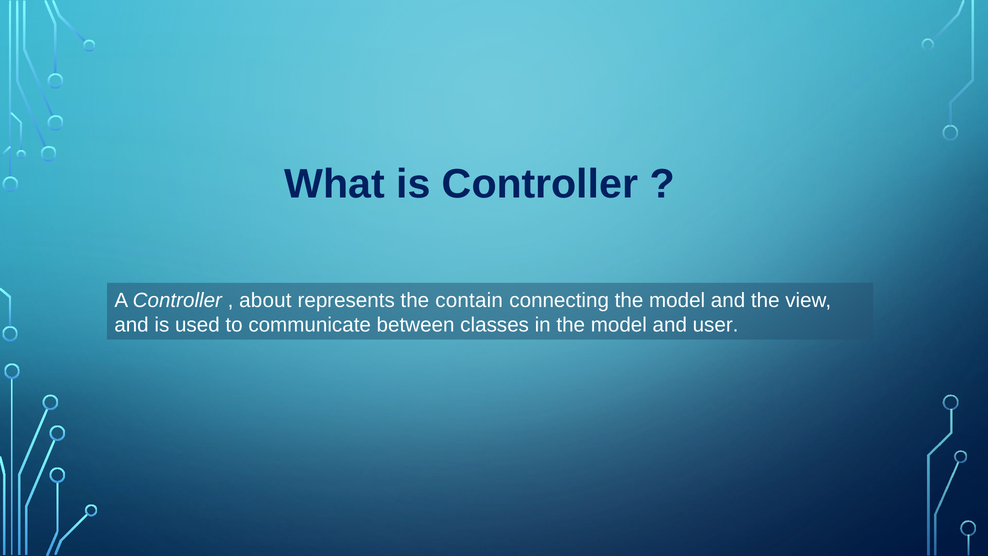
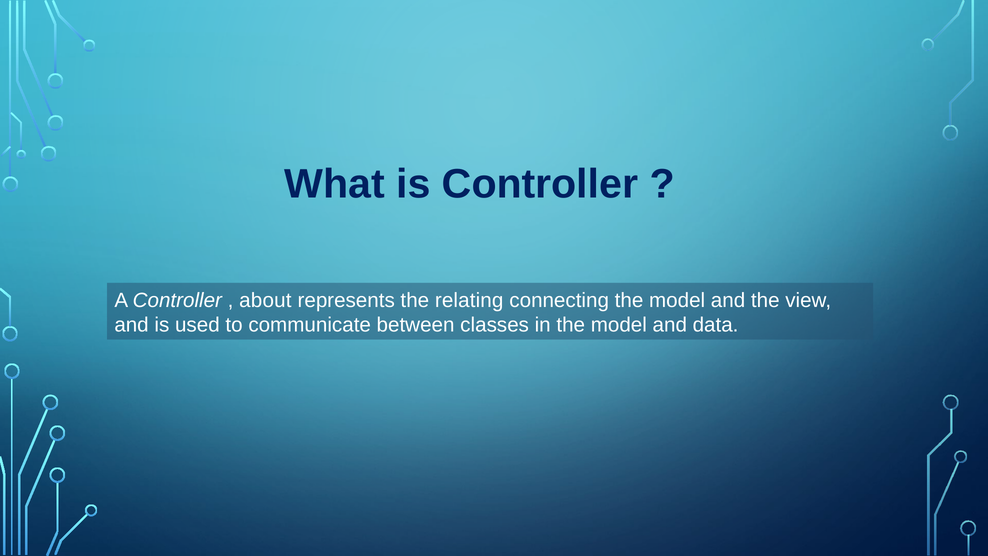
contain: contain -> relating (469, 300)
user: user -> data (716, 325)
